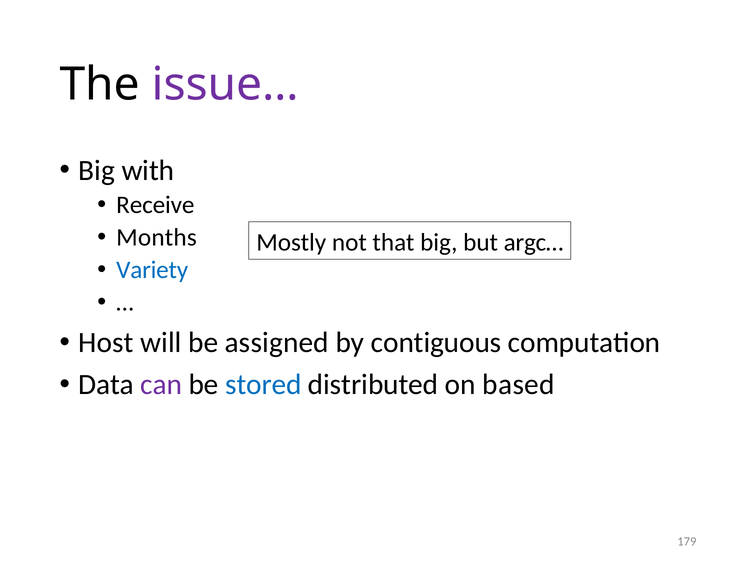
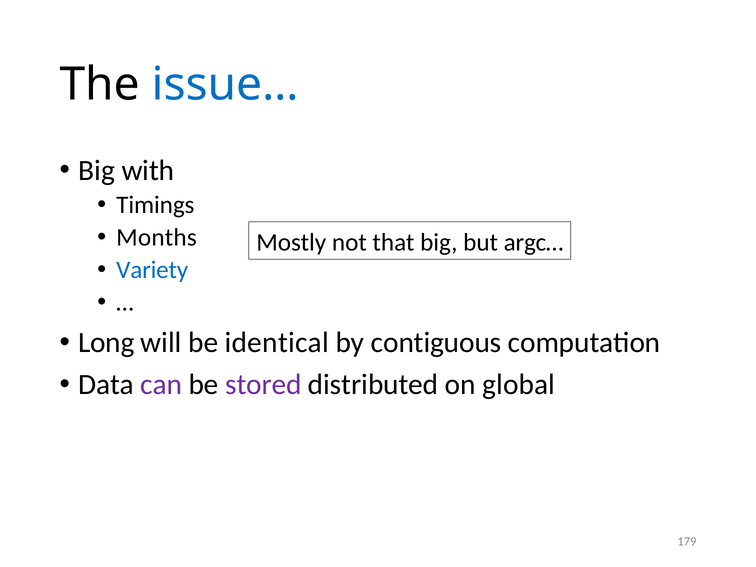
issue… colour: purple -> blue (225, 85)
Receive: Receive -> Timings (155, 205)
Host: Host -> Long (106, 342)
assigned: assigned -> identical (277, 342)
stored colour: blue -> purple (263, 385)
based: based -> global (519, 385)
